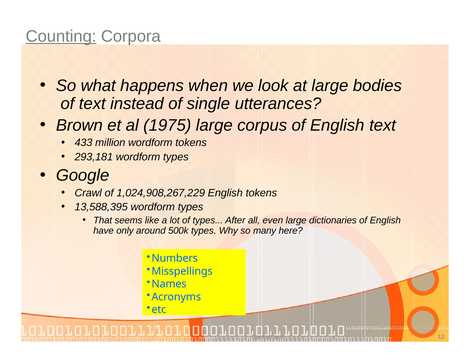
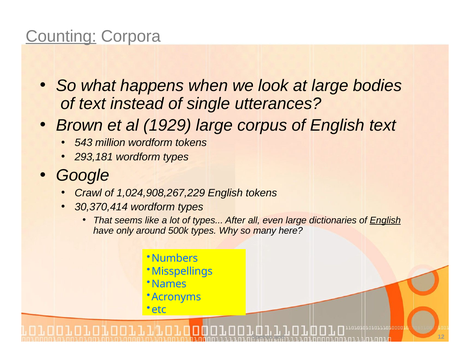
1975: 1975 -> 1929 (167, 125)
433: 433 -> 543 (83, 143)
13,588,395: 13,588,395 -> 30,370,414 (101, 207)
English underline: none -> present (385, 220)
